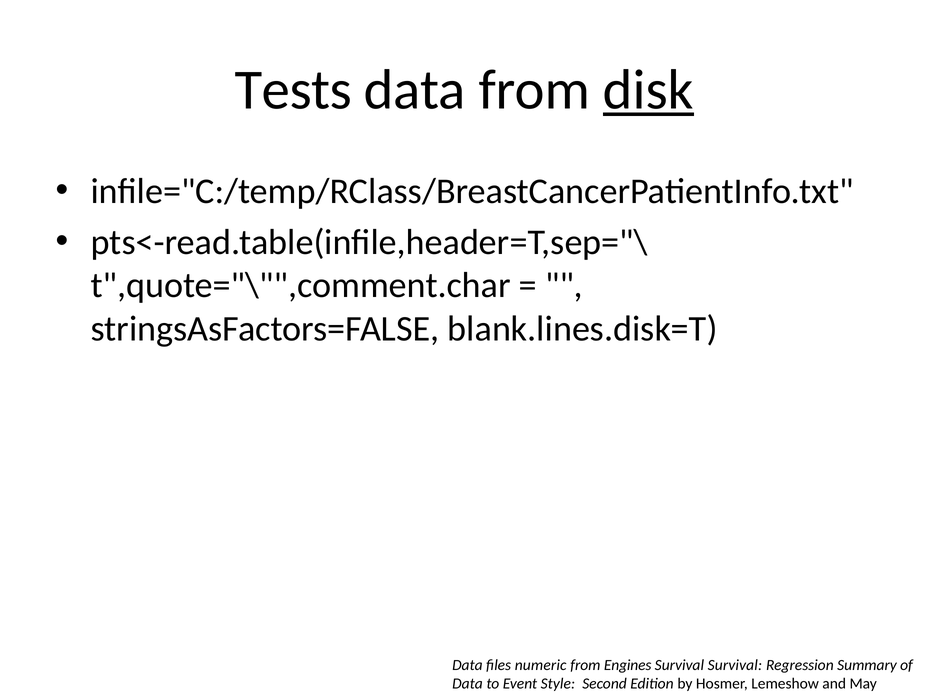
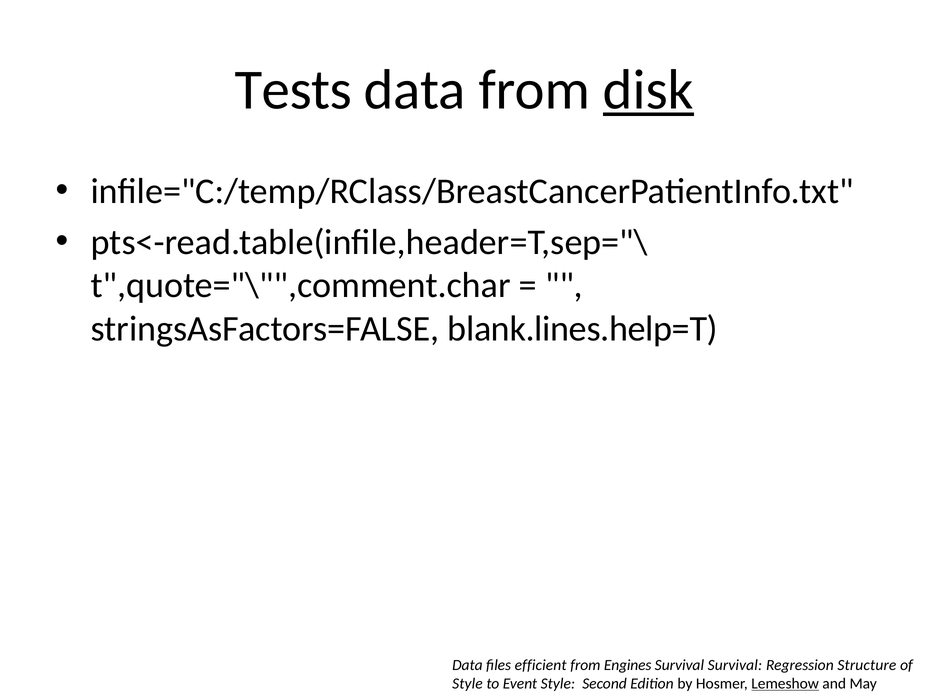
blank.lines.disk=T: blank.lines.disk=T -> blank.lines.help=T (583, 329)
numeric: numeric -> efficient (541, 665)
Summary: Summary -> Structure (867, 665)
Data: Data -> Style (467, 684)
Lemeshow underline: none -> present (785, 684)
